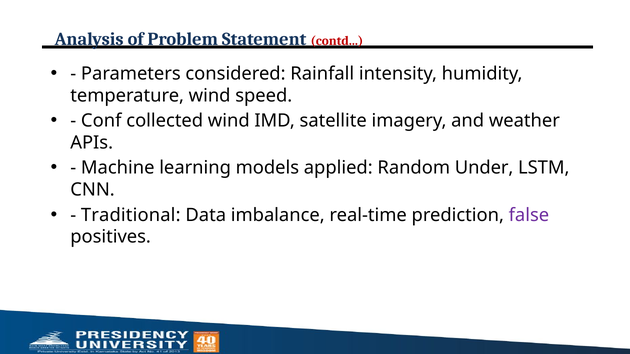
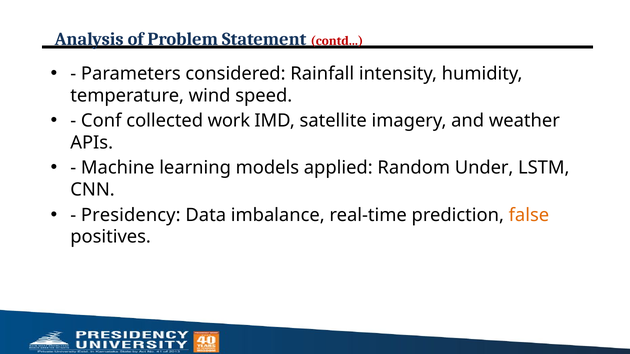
collected wind: wind -> work (229, 121)
Traditional: Traditional -> Presidency (131, 215)
false colour: purple -> orange (529, 215)
